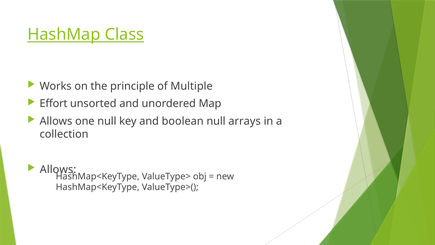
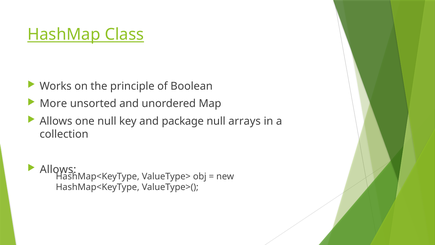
Multiple: Multiple -> Boolean (192, 86)
Effort: Effort -> More (53, 104)
boolean: boolean -> package (183, 121)
